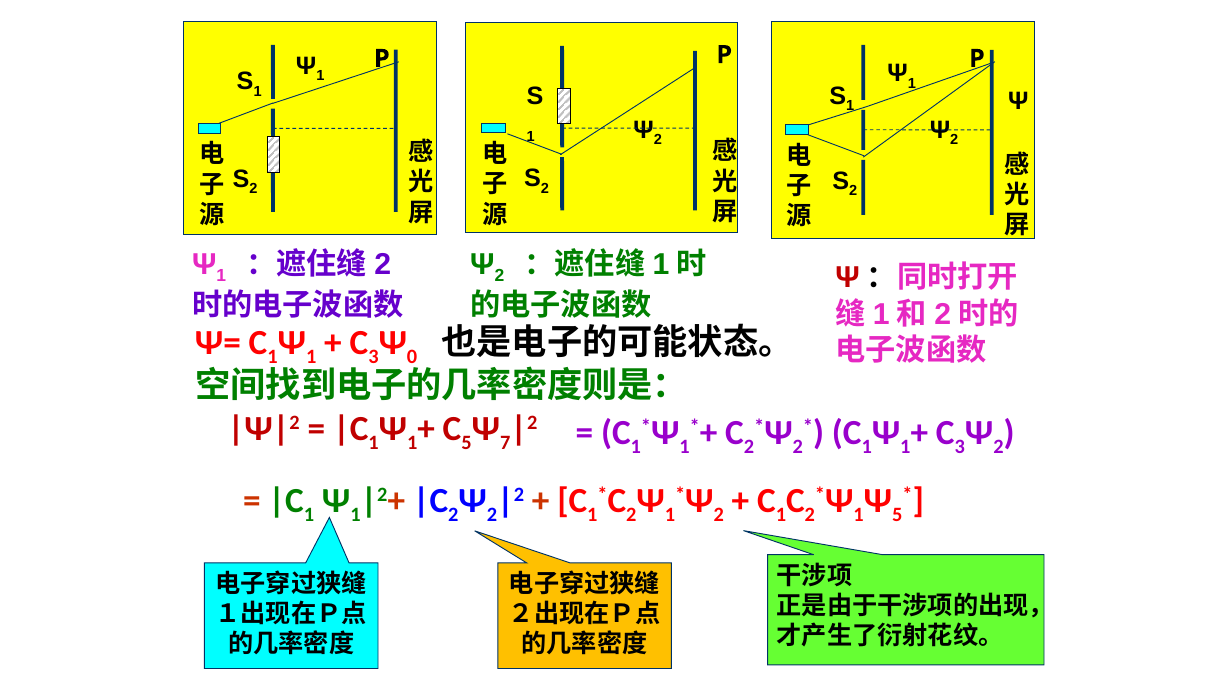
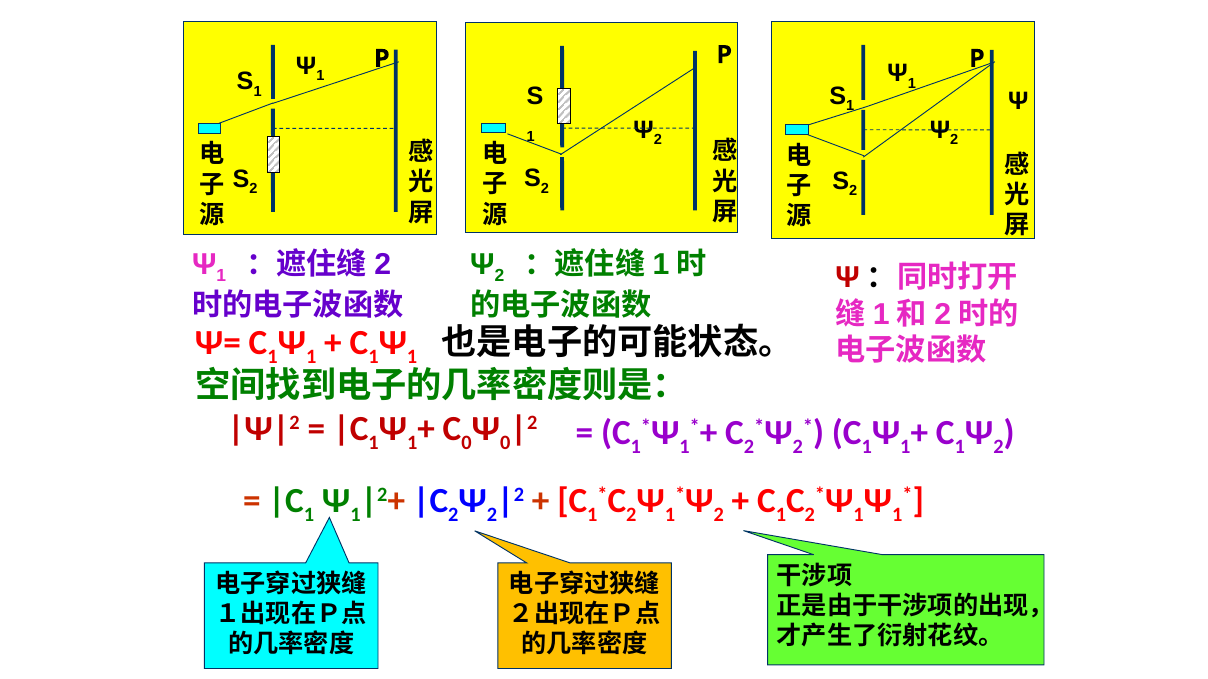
3: 3 -> 1 (373, 357)
0: 0 -> 1 (412, 357)
5: 5 -> 0 (467, 443)
Ψ 7: 7 -> 0 (505, 443)
3: 3 -> 1 (960, 447)
5: 5 -> 1 (897, 515)
